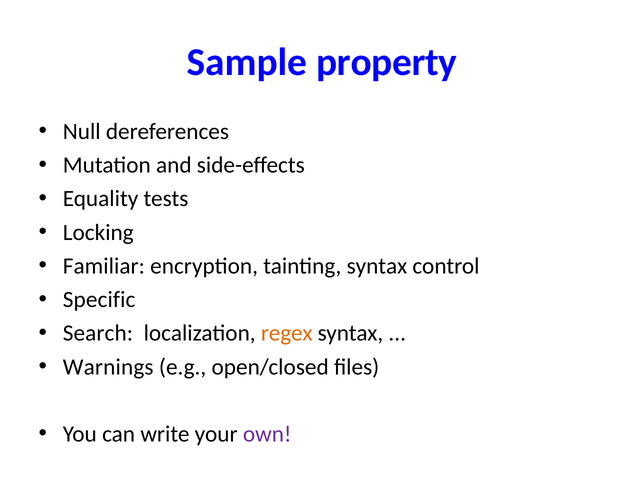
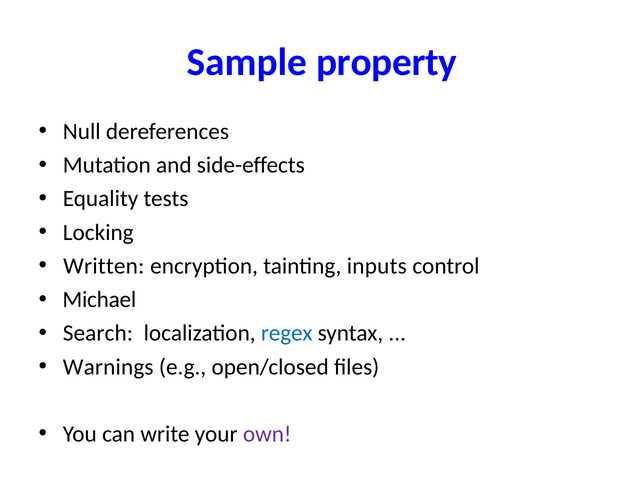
Familiar: Familiar -> Written (104, 266)
tainting syntax: syntax -> inputs (377, 266)
Specific: Specific -> Michael (99, 300)
regex colour: orange -> blue (287, 333)
